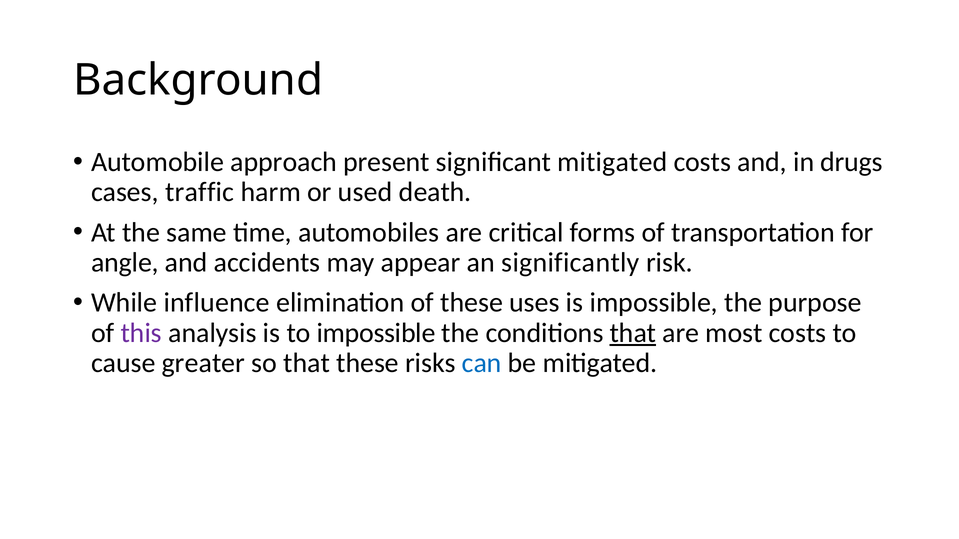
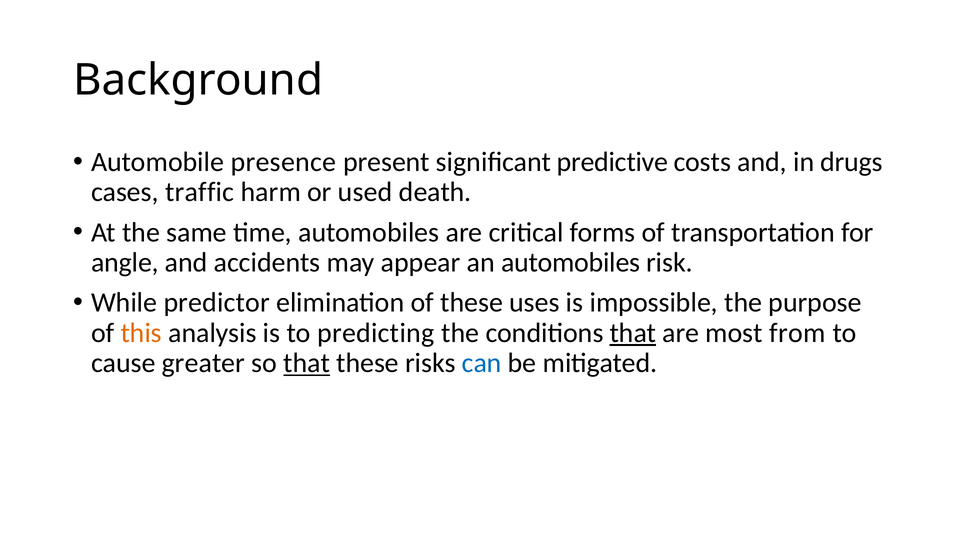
approach: approach -> presence (283, 162)
significant mitigated: mitigated -> predictive (612, 162)
an significantly: significantly -> automobiles (571, 263)
influence: influence -> predictor (217, 303)
this colour: purple -> orange (141, 333)
to impossible: impossible -> predicting (376, 333)
most costs: costs -> from (797, 333)
that underline: none -> present (307, 363)
